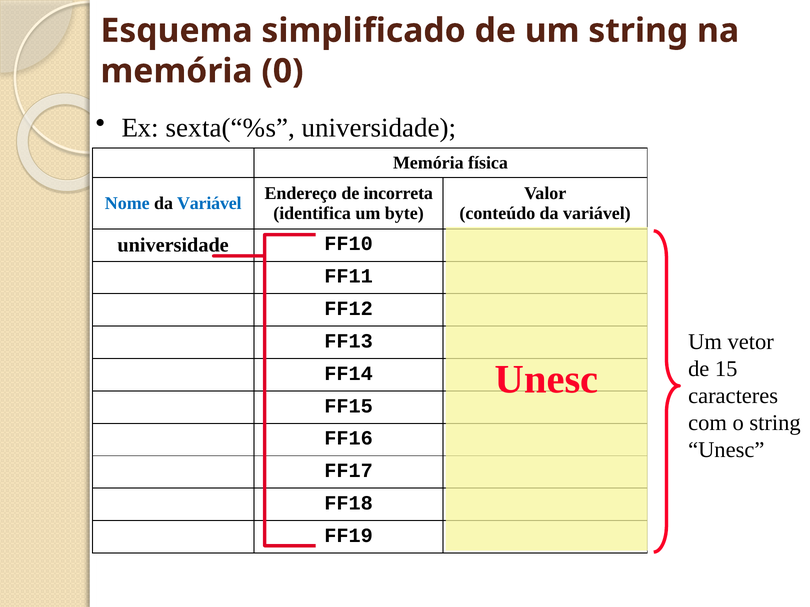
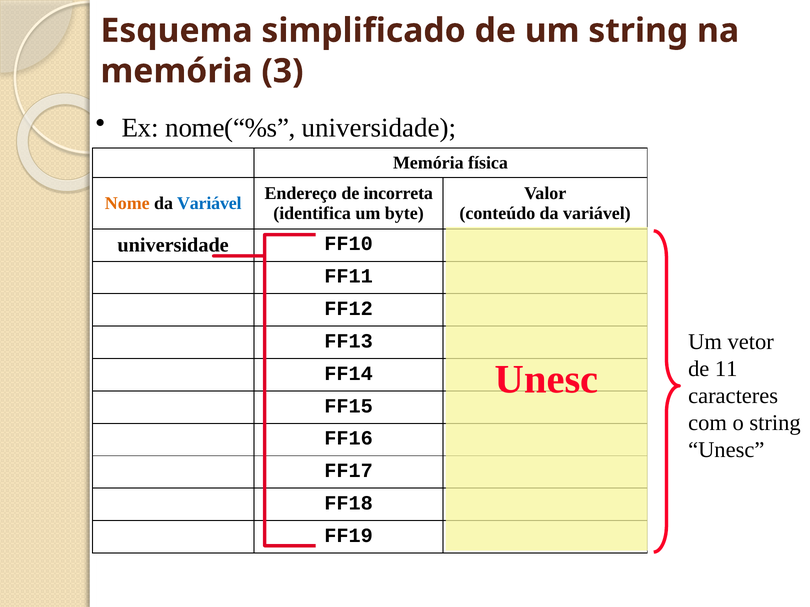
0: 0 -> 3 (282, 71)
sexta(“%s: sexta(“%s -> nome(“%s (231, 128)
Nome colour: blue -> orange (127, 204)
15: 15 -> 11 (726, 369)
